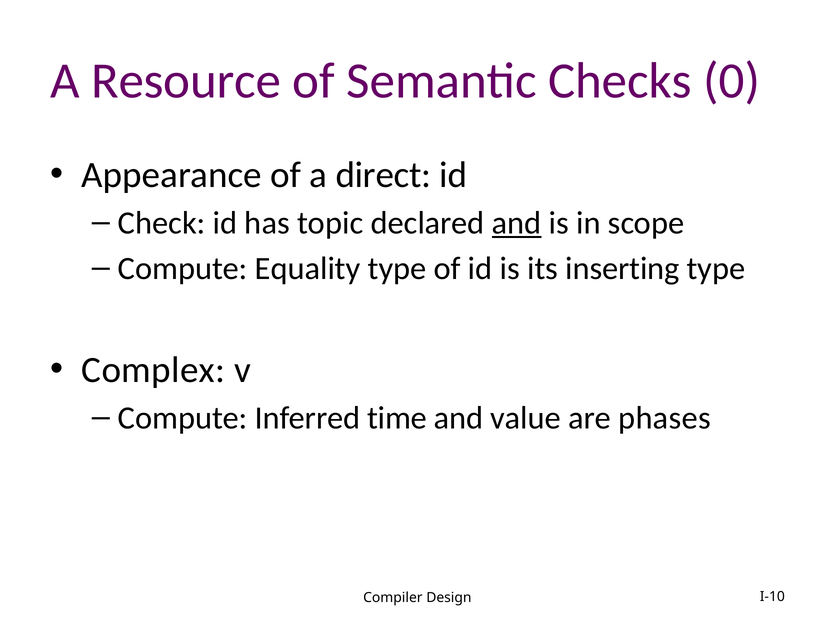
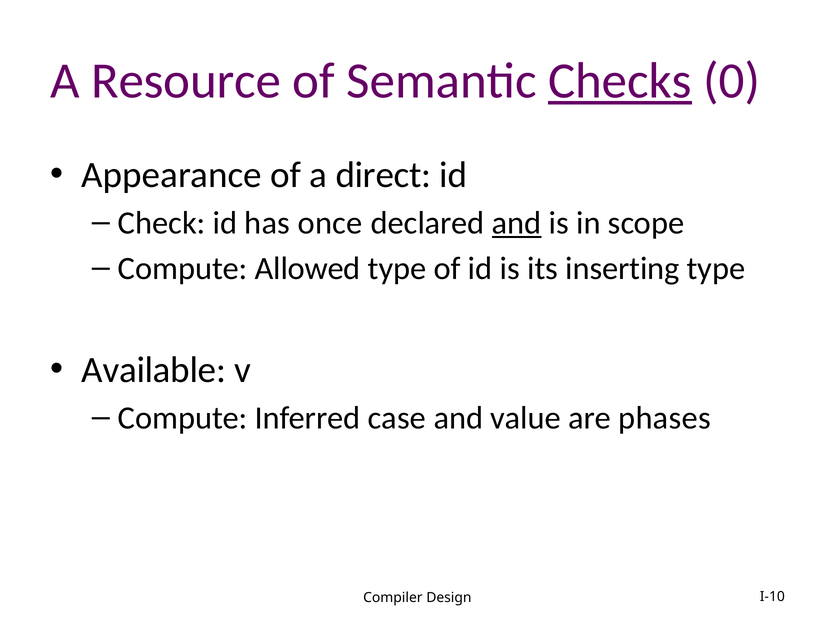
Checks underline: none -> present (620, 81)
topic: topic -> once (330, 223)
Equality: Equality -> Allowed (308, 269)
Complex: Complex -> Available (154, 370)
time: time -> case (397, 418)
